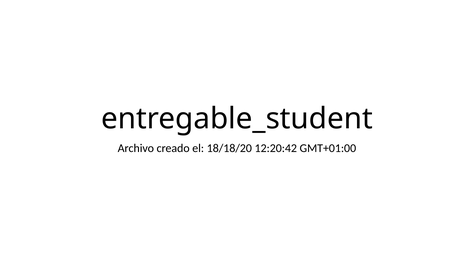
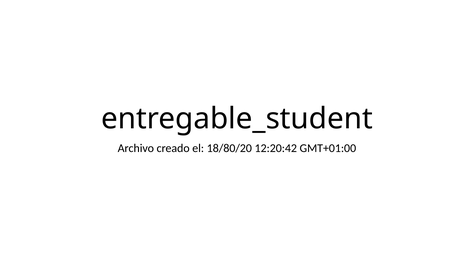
18/18/20: 18/18/20 -> 18/80/20 (229, 148)
